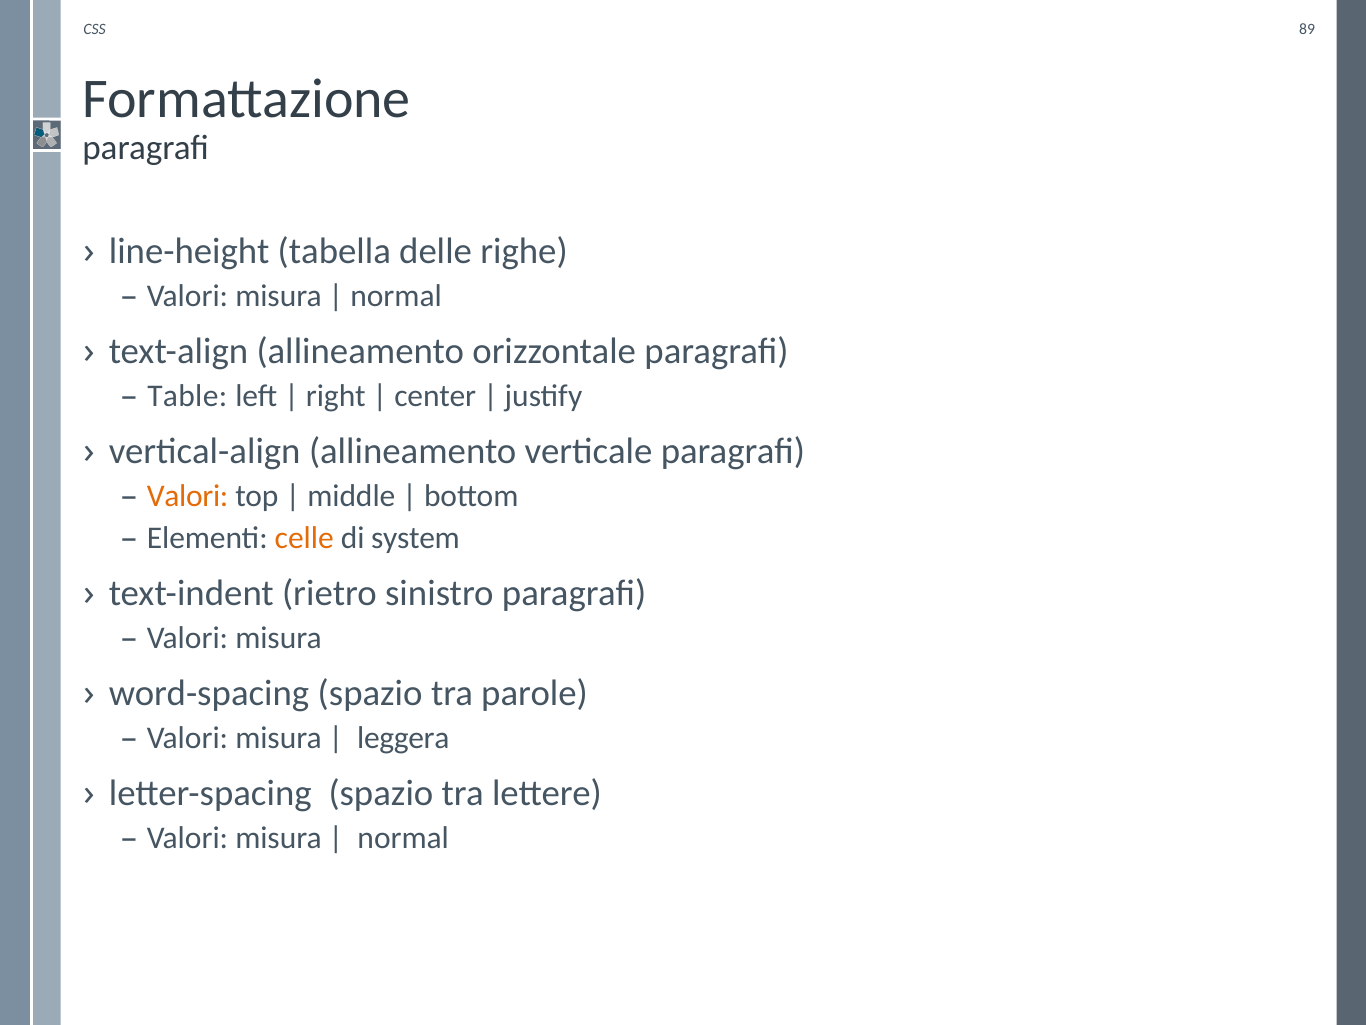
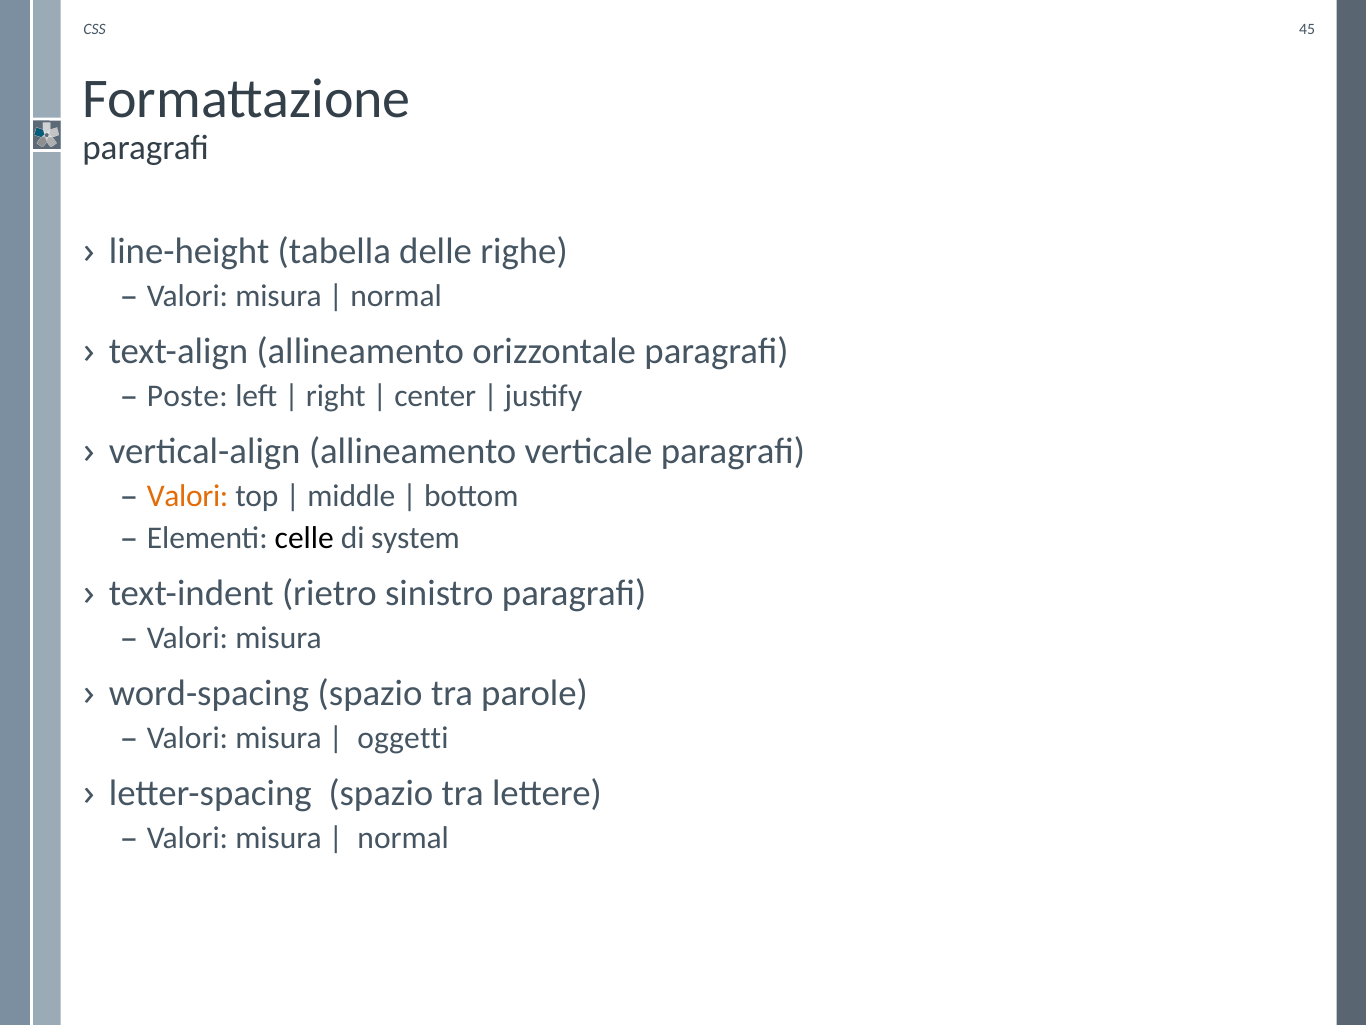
89: 89 -> 45 (1307, 30)
Table: Table -> Poste (187, 396)
celle colour: orange -> black (304, 538)
leggera: leggera -> oggetti (403, 738)
